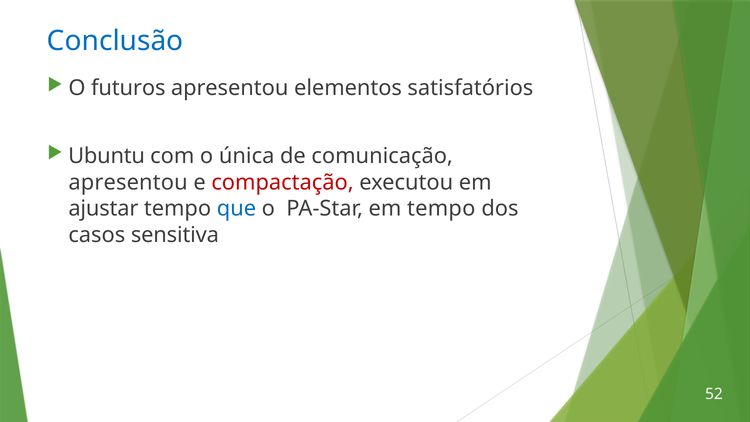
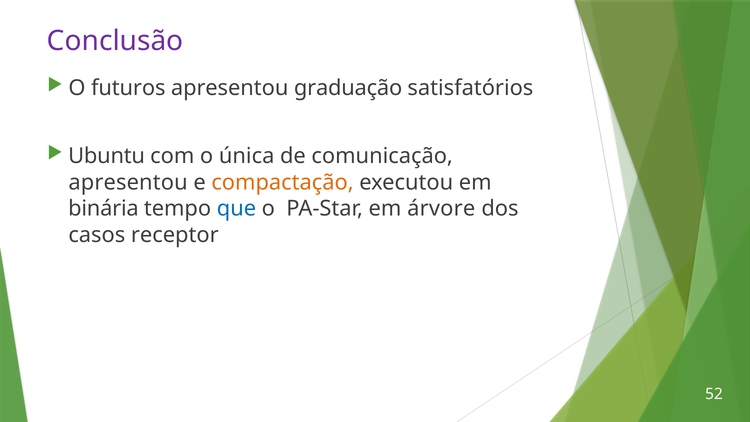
Conclusão colour: blue -> purple (115, 41)
elementos: elementos -> graduação (348, 88)
compactação colour: red -> orange (283, 182)
ajustar: ajustar -> binária (103, 209)
em tempo: tempo -> árvore (441, 209)
sensitiva: sensitiva -> receptor (175, 235)
